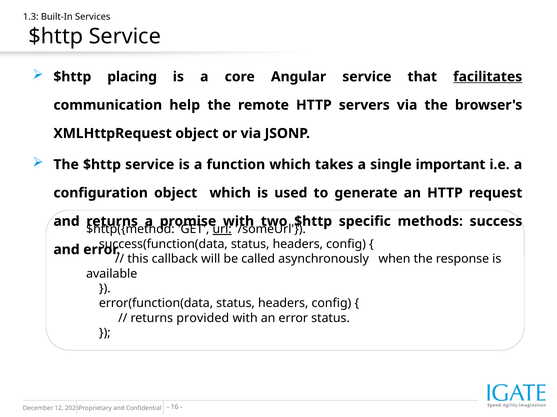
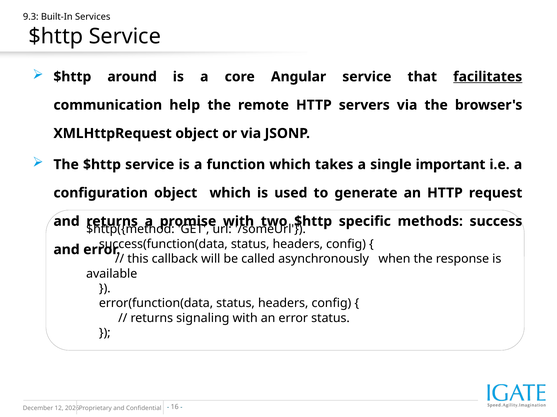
1.3: 1.3 -> 9.3 (31, 17)
placing: placing -> around (132, 77)
url underline: present -> none (222, 230)
provided: provided -> signaling (203, 319)
